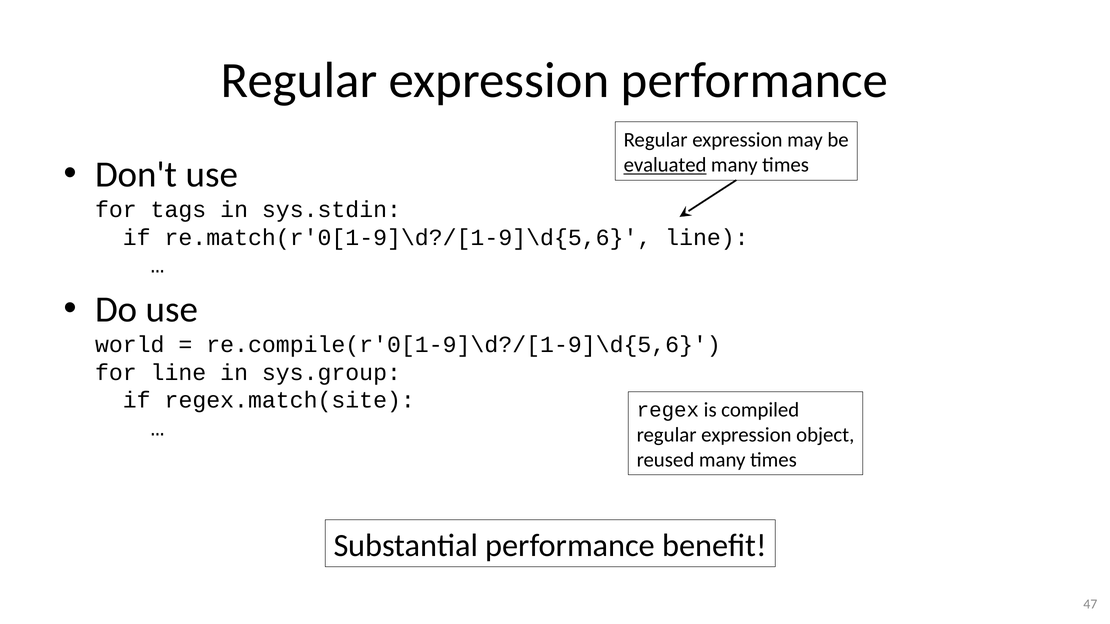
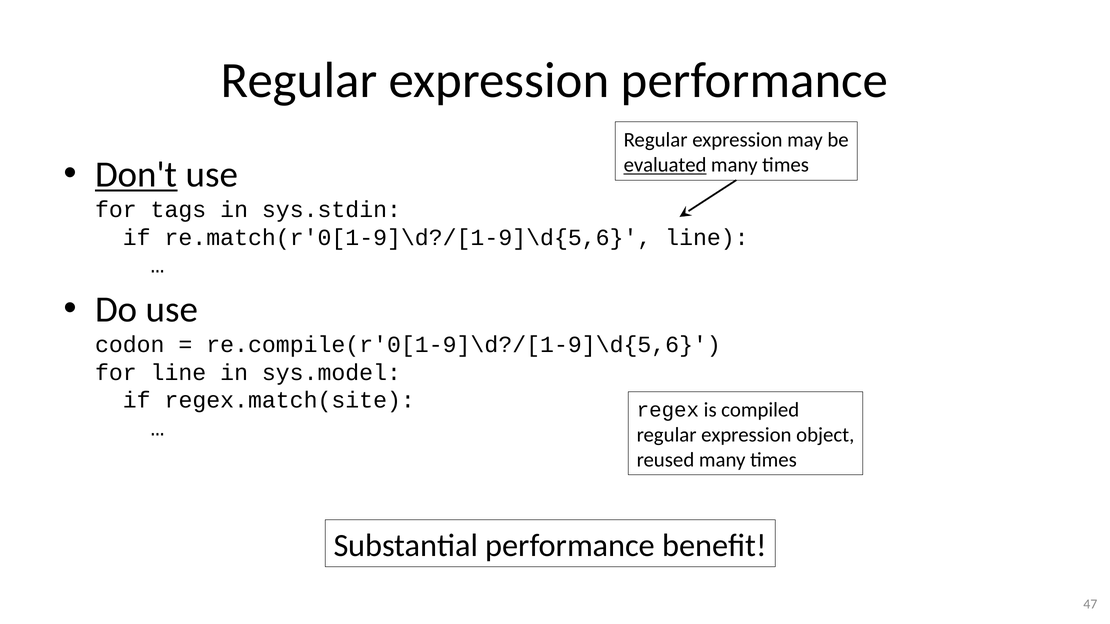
Don't underline: none -> present (136, 175)
world: world -> codon (130, 345)
sys.group: sys.group -> sys.model (331, 373)
